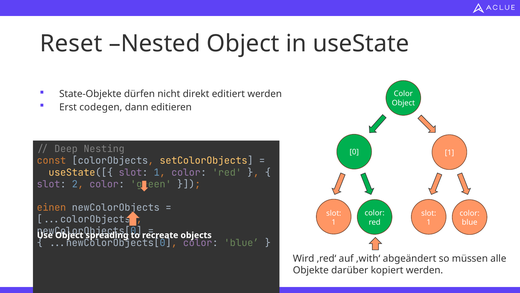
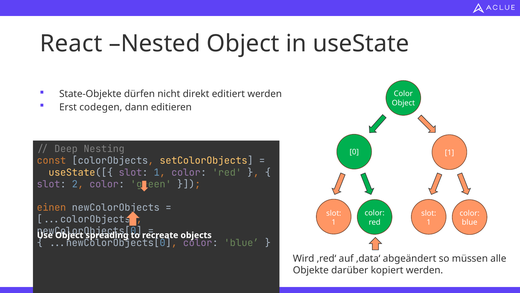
Reset: Reset -> React (71, 44)
‚with‘: ‚with‘ -> ‚data‘ (368, 258)
